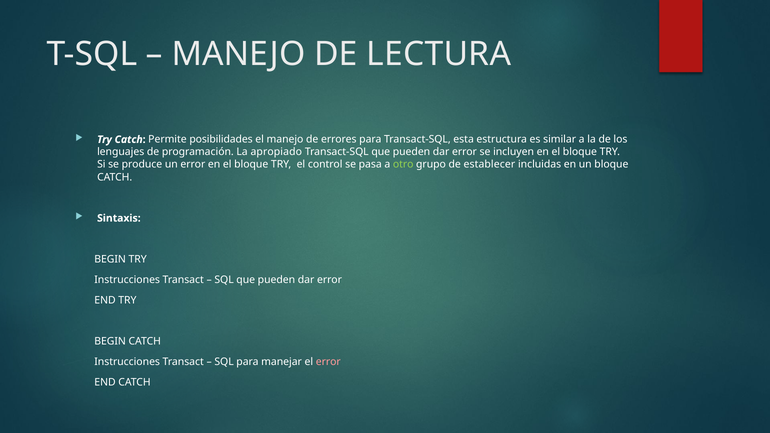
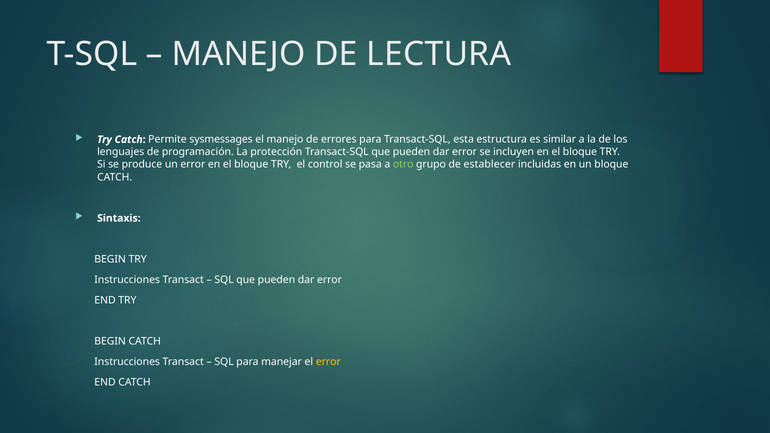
posibilidades: posibilidades -> sysmessages (221, 140)
apropiado: apropiado -> protección (276, 152)
error colour: pink -> yellow (328, 362)
